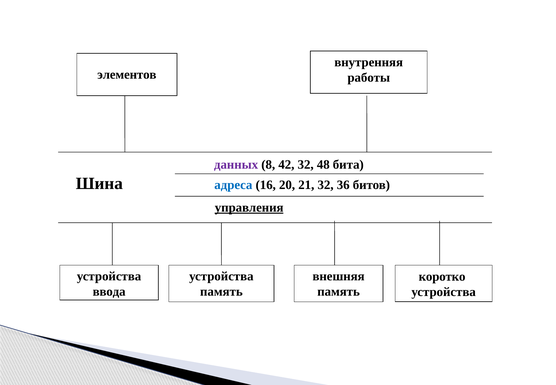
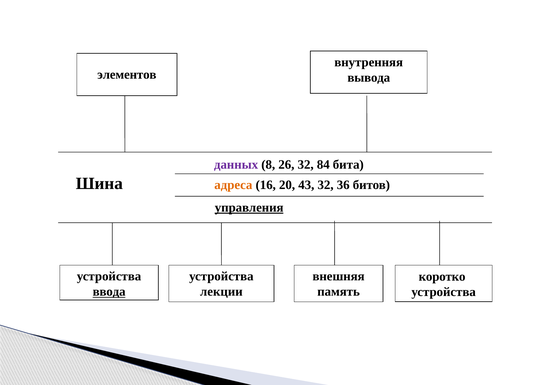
работы: работы -> вывода (369, 78)
42: 42 -> 26 (286, 165)
48: 48 -> 84 (323, 165)
адреса colour: blue -> orange (233, 185)
21: 21 -> 43 (306, 185)
ввода underline: none -> present (109, 292)
память: память -> лекции (221, 292)
